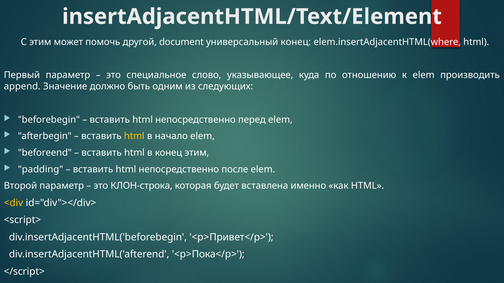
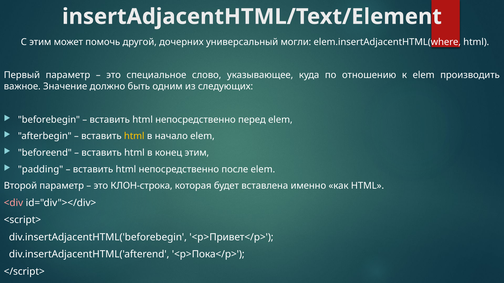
document: document -> дочерних (181, 42)
универсальный конец: конец -> могли (296, 42)
append: append -> важное (22, 87)
<div colour: yellow -> pink (13, 203)
